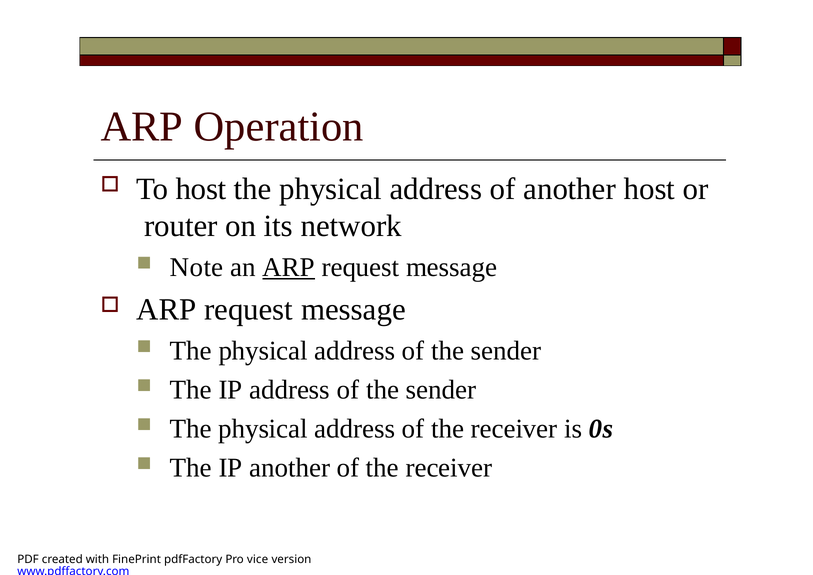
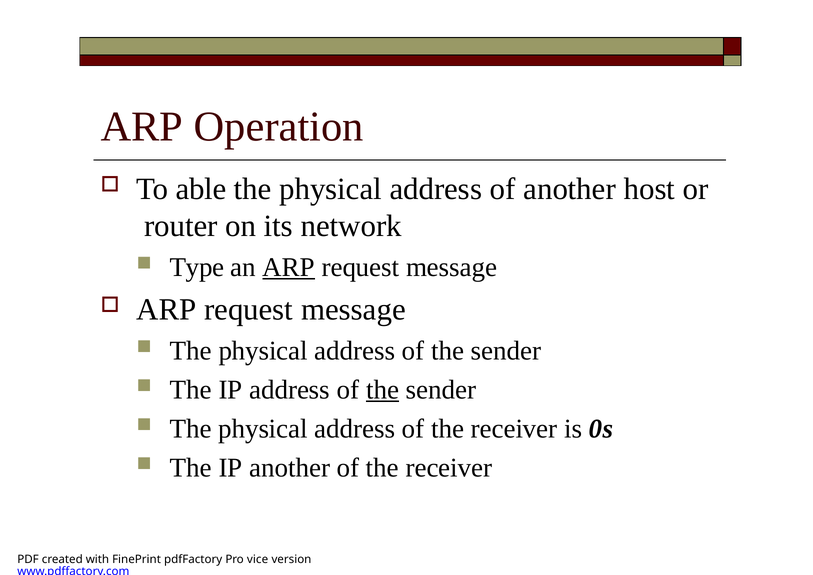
To host: host -> able (201, 189)
Note: Note -> Type (197, 267)
the underline: none -> present (383, 390)
